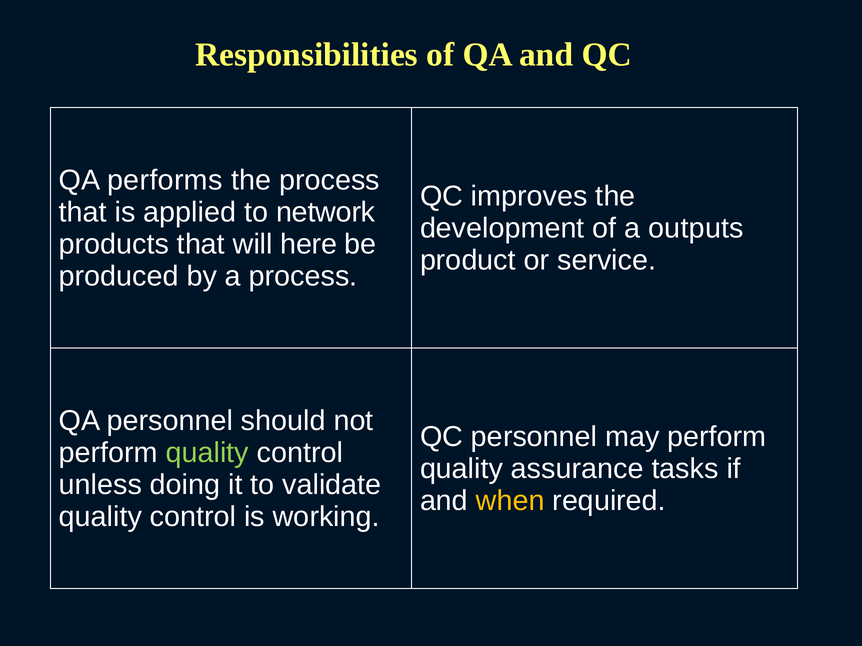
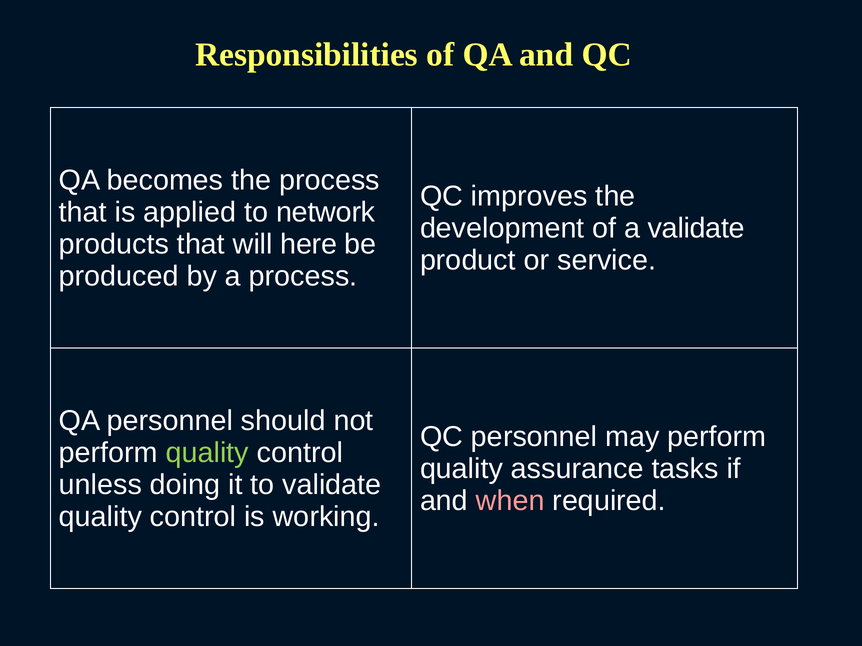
performs: performs -> becomes (165, 180)
a outputs: outputs -> validate (696, 229)
when colour: yellow -> pink (510, 501)
